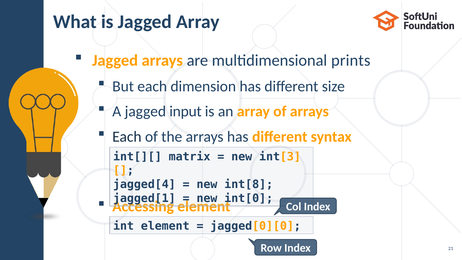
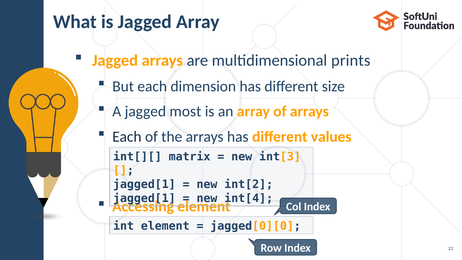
input: input -> most (185, 111)
syntax: syntax -> values (331, 137)
jagged[4: jagged[4 -> jagged[1 (144, 184)
int[8: int[8 -> int[2 (249, 184)
int[0: int[0 -> int[4 (249, 198)
